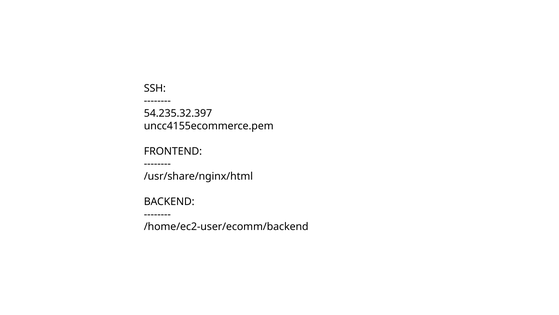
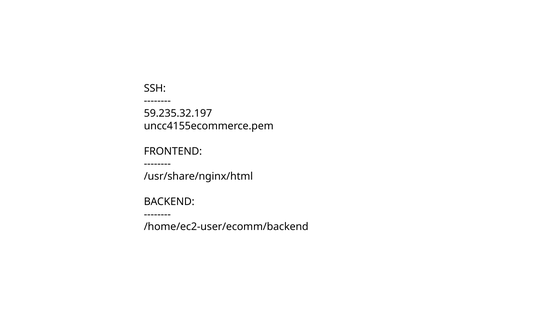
54.235.32.397: 54.235.32.397 -> 59.235.32.197 (178, 113)
